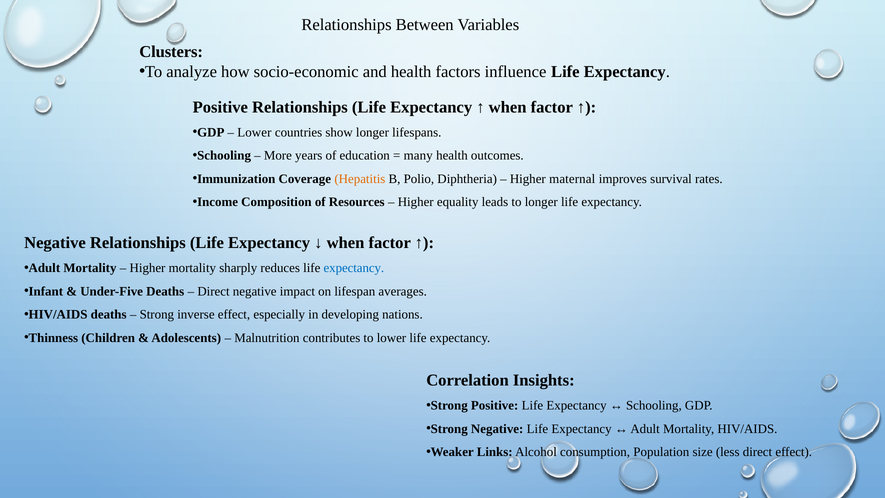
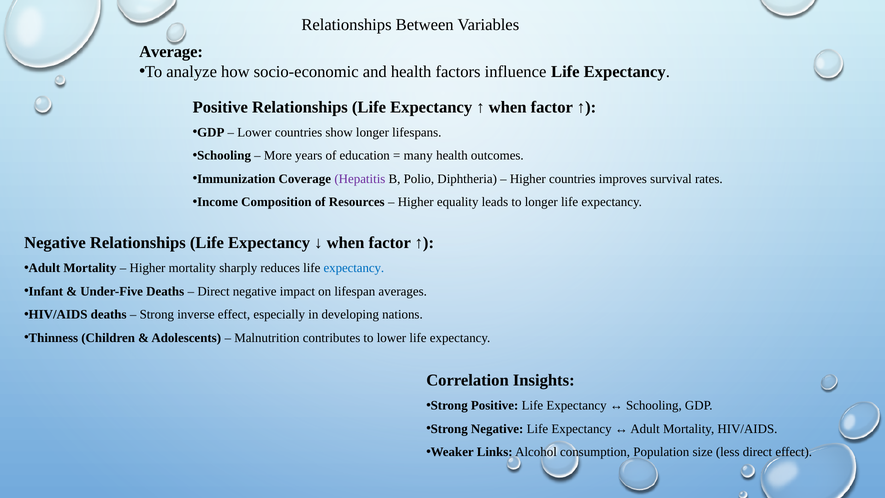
Clusters: Clusters -> Average (171, 52)
Hepatitis colour: orange -> purple (360, 179)
Higher maternal: maternal -> countries (572, 179)
